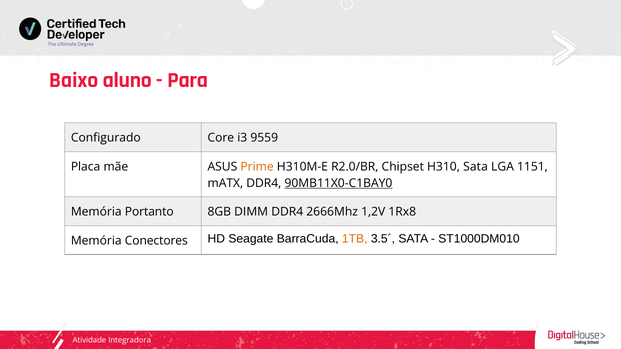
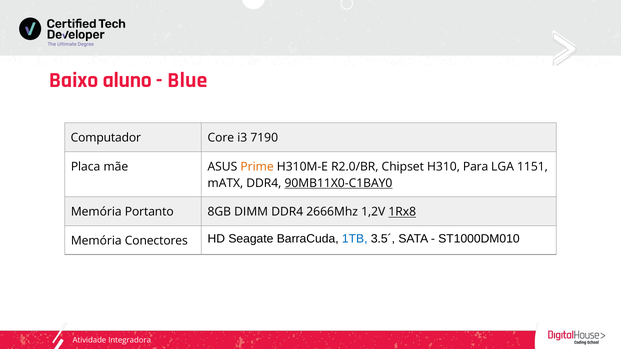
Para: Para -> Blue (187, 80)
Configurado: Configurado -> Computador (106, 138)
9559: 9559 -> 7190 (264, 138)
H310 Sata: Sata -> Para (476, 167)
1Rx8 underline: none -> present (402, 212)
1TB colour: orange -> blue (355, 239)
